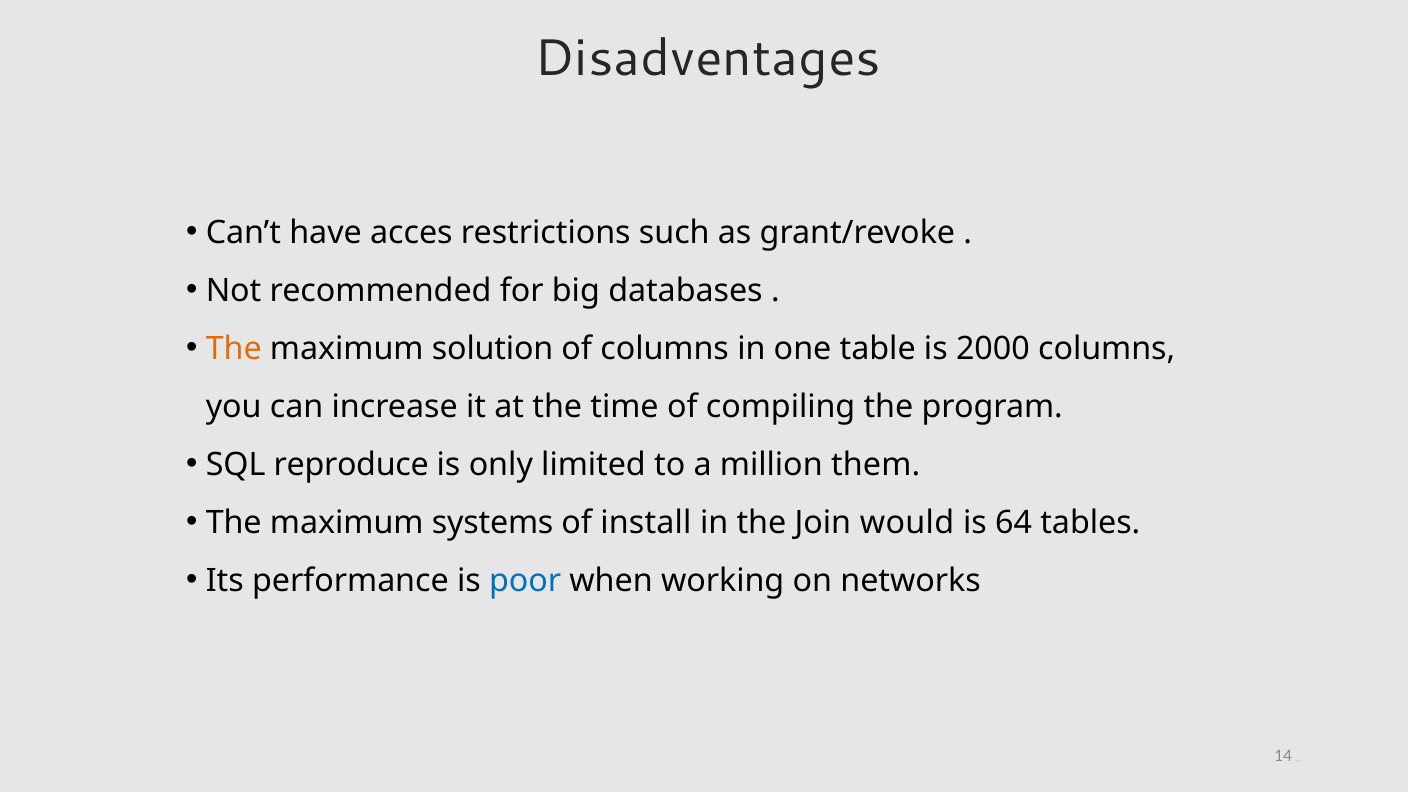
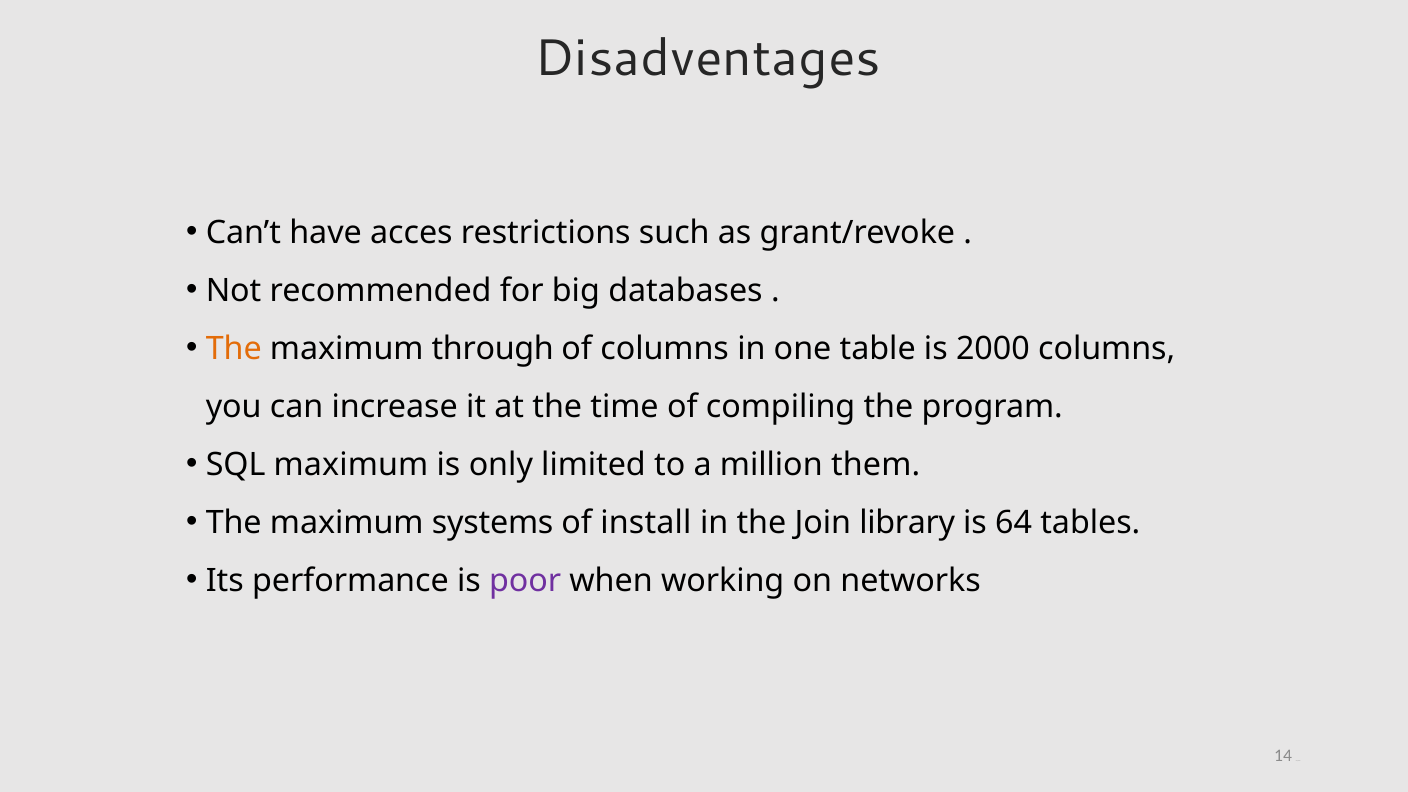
solution: solution -> through (493, 349)
SQL reproduce: reproduce -> maximum (351, 465)
would: would -> library (907, 523)
poor colour: blue -> purple (525, 581)
